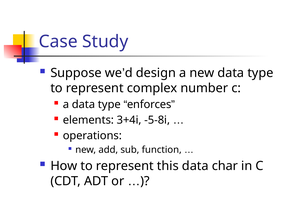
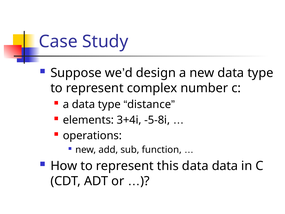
enforces: enforces -> distance (149, 104)
data char: char -> data (225, 166)
